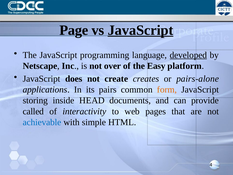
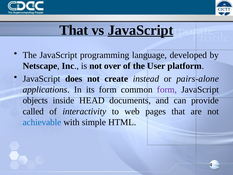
Page: Page -> That (74, 30)
developed underline: present -> none (188, 55)
Easy: Easy -> User (156, 66)
creates: creates -> instead (146, 79)
its pairs: pairs -> form (108, 89)
form colour: orange -> purple (167, 89)
storing: storing -> objects (35, 100)
